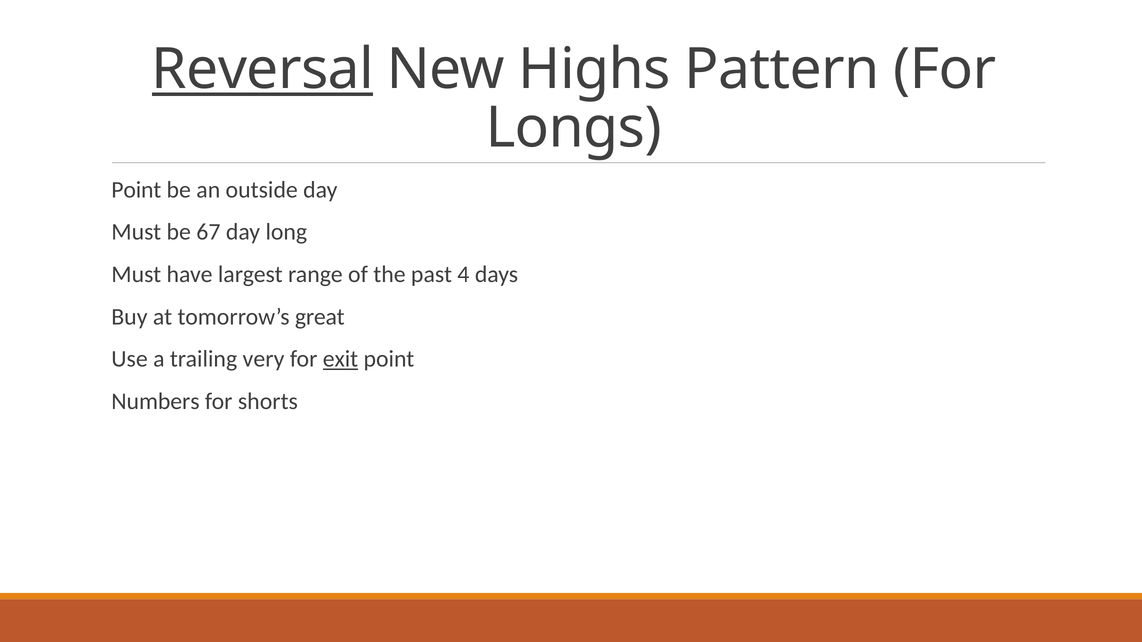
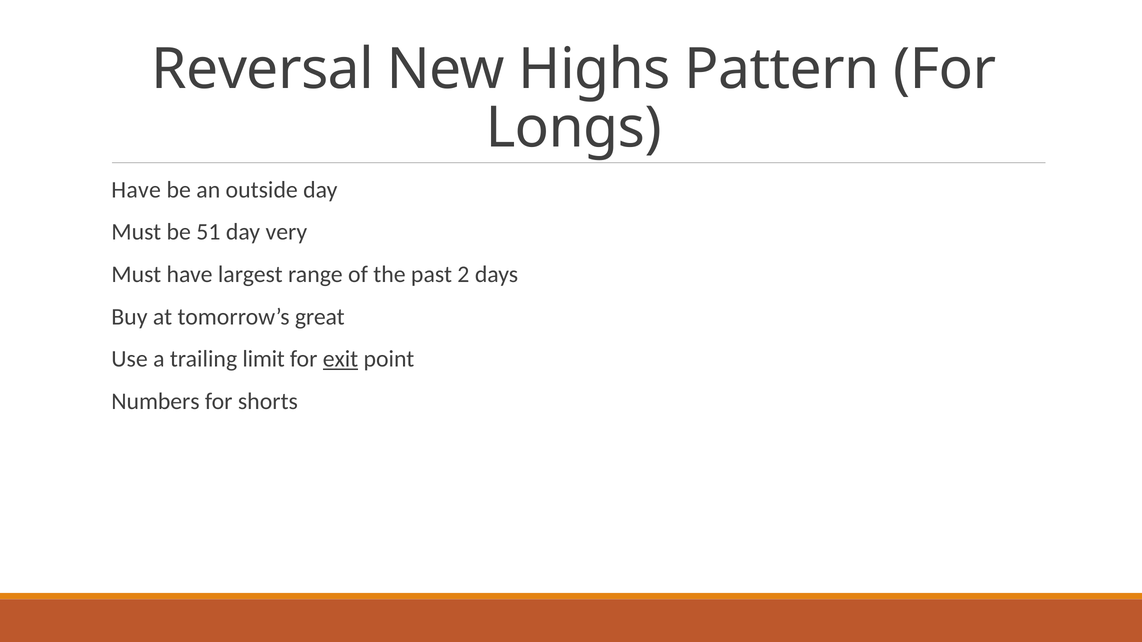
Reversal underline: present -> none (263, 70)
Point: Point -> Have (136, 190)
67: 67 -> 51 (208, 232)
long: long -> very (286, 232)
4: 4 -> 2 (463, 275)
very: very -> limit (264, 359)
